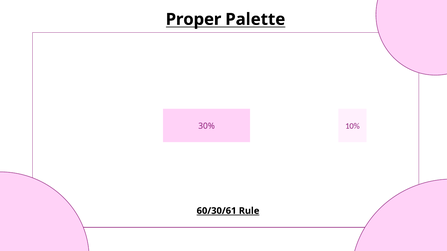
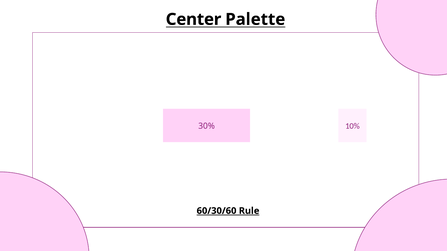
Proper: Proper -> Center (194, 19)
60/30/61: 60/30/61 -> 60/30/60 (217, 211)
